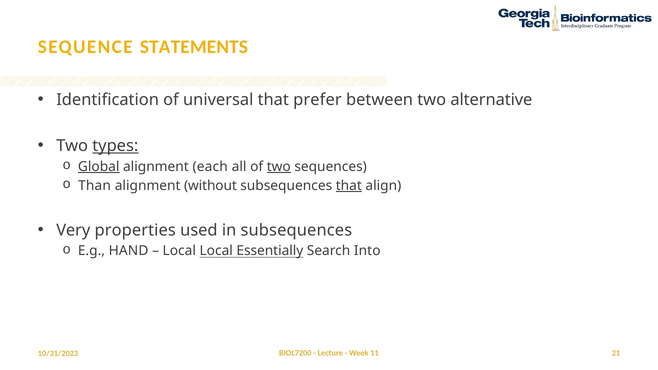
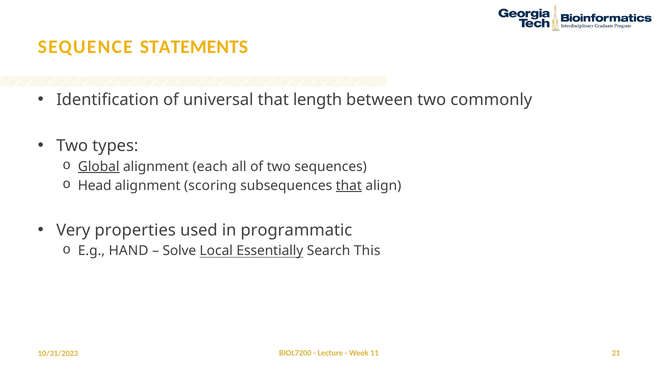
prefer: prefer -> length (318, 100)
alternative: alternative -> commonly (491, 100)
types underline: present -> none (115, 146)
two underline: present -> none (279, 167)
Than: Than -> Head (95, 186)
without: without -> scoring (210, 186)
in subsequences: subsequences -> programmatic (296, 230)
Local: Local -> Solve (179, 251)
Into: Into -> This (367, 251)
